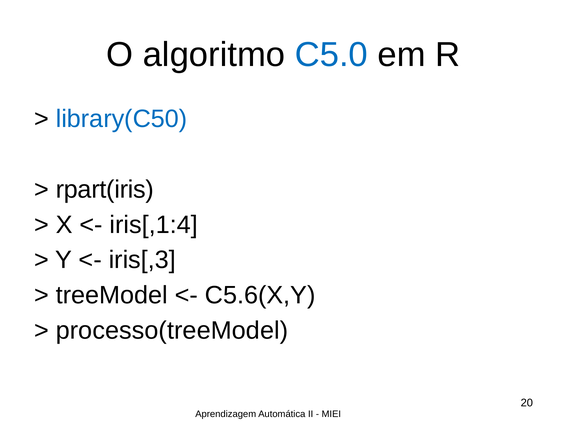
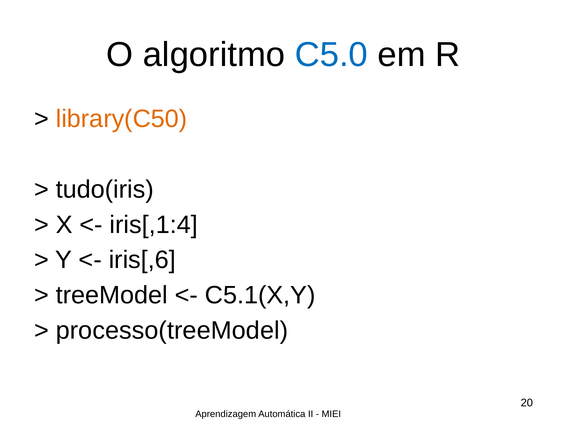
library(C50 colour: blue -> orange (122, 119)
rpart(iris: rpart(iris -> tudo(iris (105, 190)
iris[,3: iris[,3 -> iris[,6 (142, 260)
C5.6(X,Y: C5.6(X,Y -> C5.1(X,Y (260, 295)
